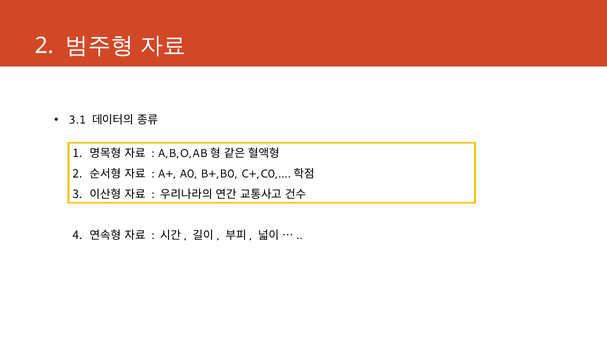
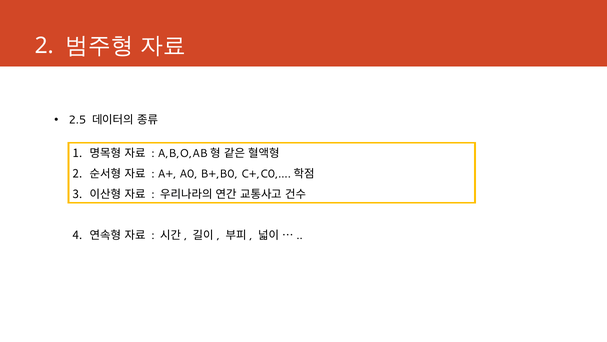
3.1: 3.1 -> 2.5 (77, 120)
